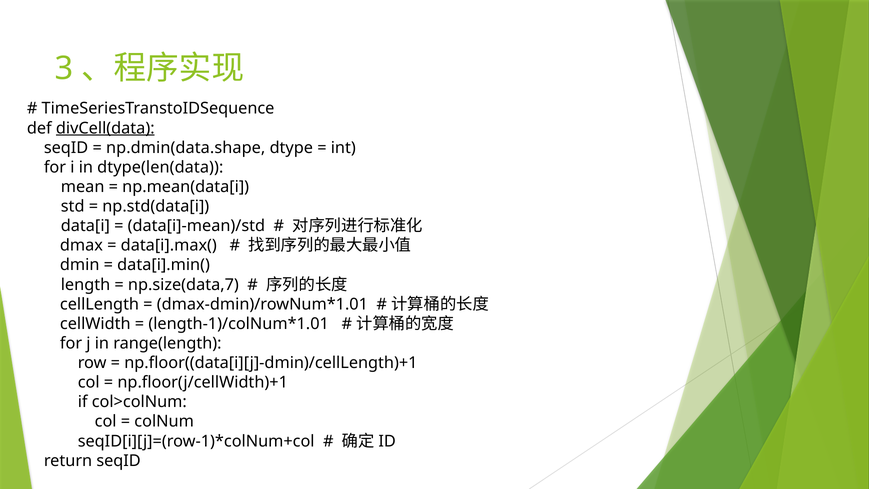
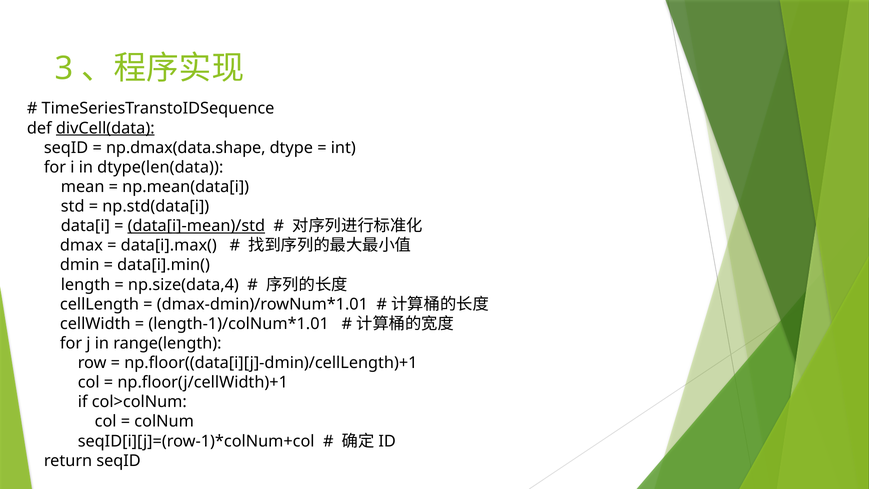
np.dmin(data.shape: np.dmin(data.shape -> np.dmax(data.shape (186, 148)
data[i]-mean)/std underline: none -> present (196, 226)
np.size(data,7: np.size(data,7 -> np.size(data,4 (183, 285)
